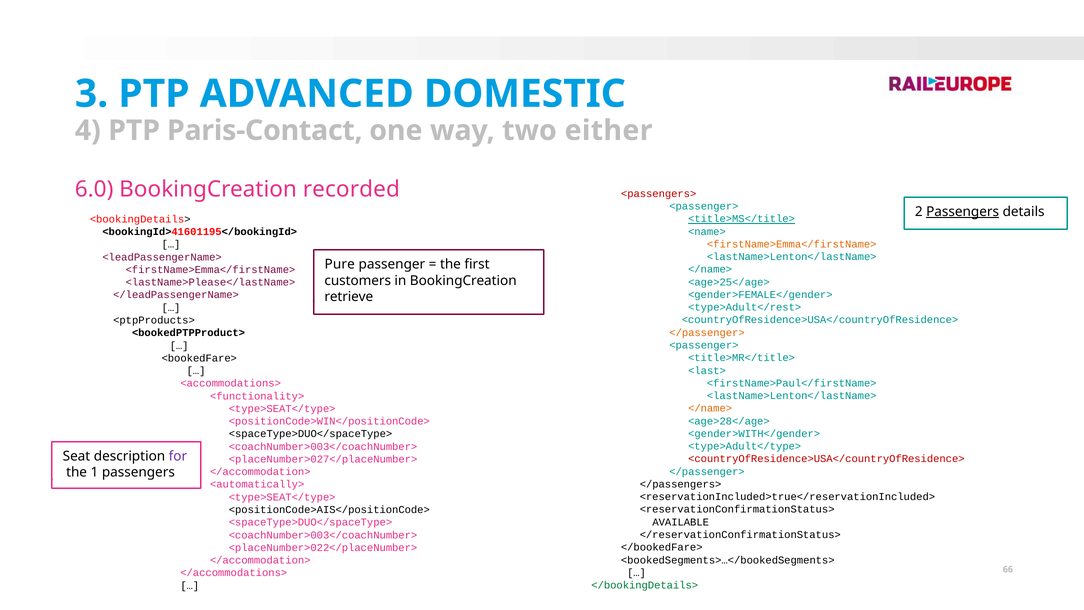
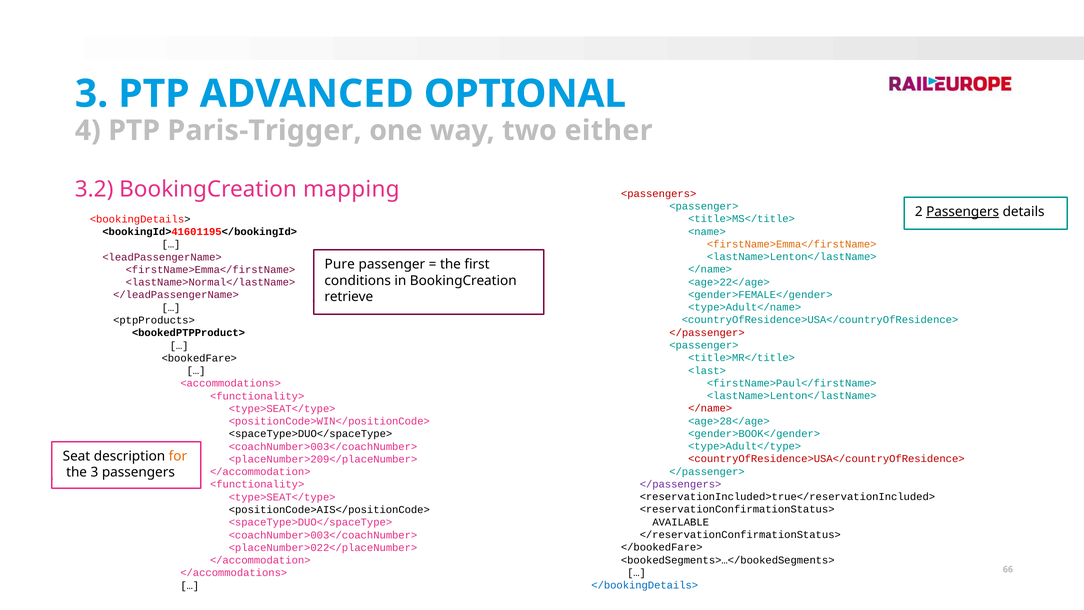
DOMESTIC: DOMESTIC -> OPTIONAL (525, 94)
Paris-Contact: Paris-Contact -> Paris-Trigger (265, 130)
6.0: 6.0 -> 3.2 (94, 189)
recorded: recorded -> mapping (351, 189)
<title>MS</title> underline: present -> none (742, 219)
customers: customers -> conditions (358, 281)
<age>25</age>: <age>25</age> -> <age>22</age> (729, 282)
<lastName>Please</lastName>: <lastName>Please</lastName> -> <lastName>Normal</lastName> (211, 282)
<type>Adult</rest>: <type>Adult</rest> -> <type>Adult</name> (745, 307)
</passenger> colour: orange -> red (707, 333)
</name> colour: orange -> red (710, 408)
<gender>WITH</gender>: <gender>WITH</gender> -> <gender>BOOK</gender> (754, 434)
for colour: purple -> orange (178, 456)
<placeNumber>027</placeNumber>: <placeNumber>027</placeNumber> -> <placeNumber>209</placeNumber> (323, 459)
the 1: 1 -> 3 (94, 472)
</passengers> colour: black -> purple (681, 484)
<automatically>: <automatically> -> <functionality> (257, 484)
</bookingDetails> colour: green -> blue (645, 585)
